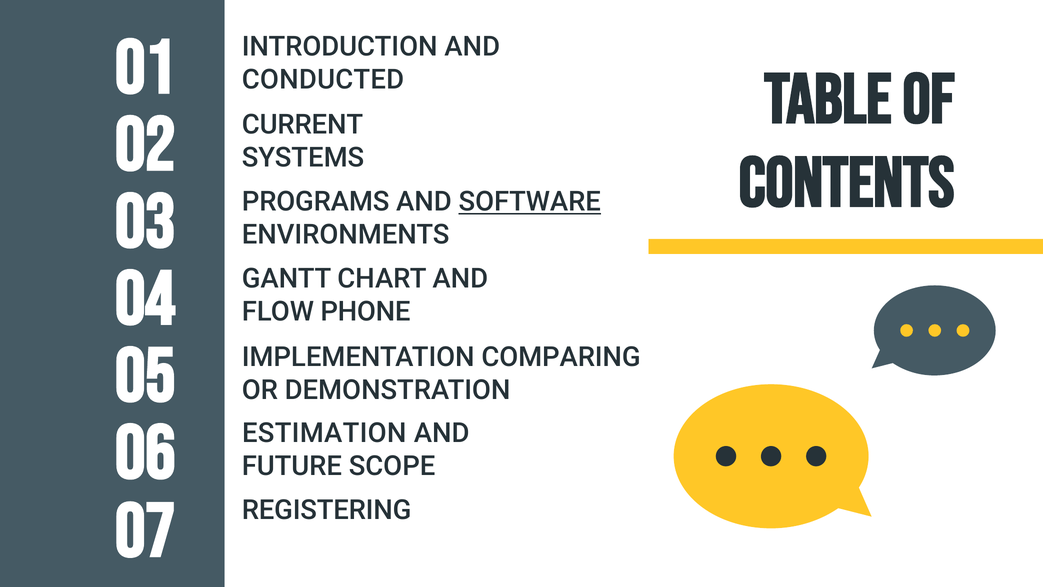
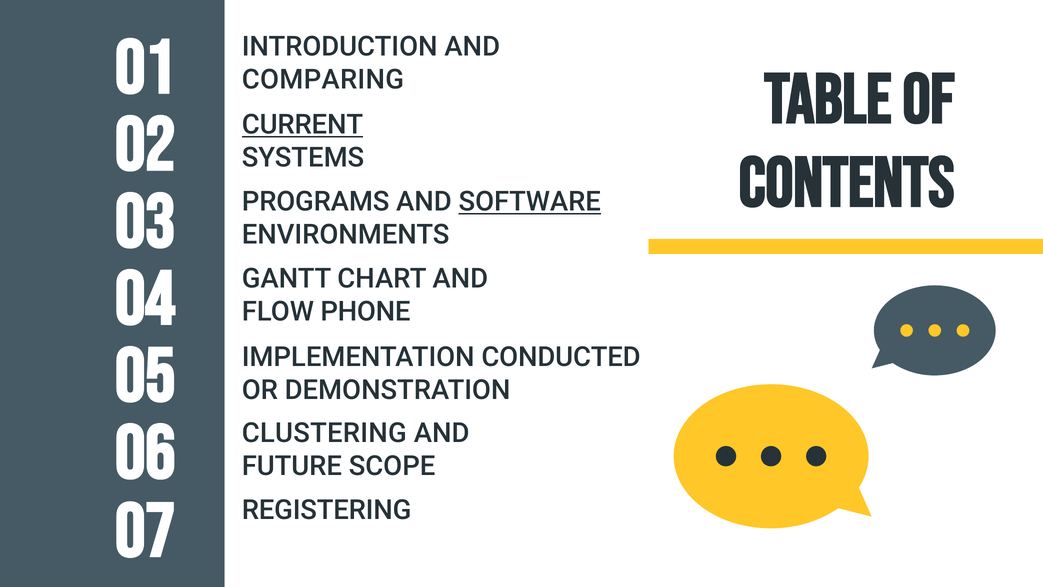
CONDUCTED: CONDUCTED -> COMPARING (323, 80)
CURRENT underline: none -> present (302, 125)
COMPARING: COMPARING -> CONDUCTED (561, 357)
ESTIMATION: ESTIMATION -> CLUSTERING (324, 433)
